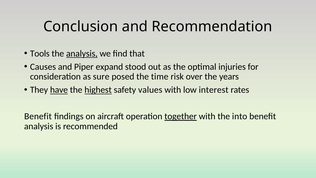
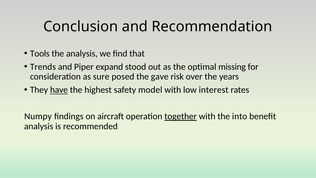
analysis underline: present -> none (82, 53)
Causes: Causes -> Trends (43, 67)
injuries: injuries -> missing (232, 67)
time: time -> gave (160, 77)
highest underline: present -> none (98, 90)
values: values -> model (150, 90)
Benefit: Benefit -> Numpy (38, 116)
